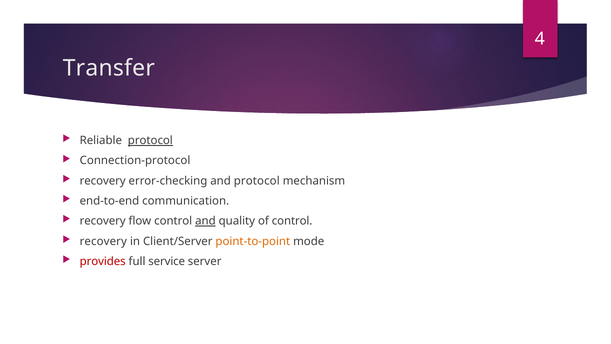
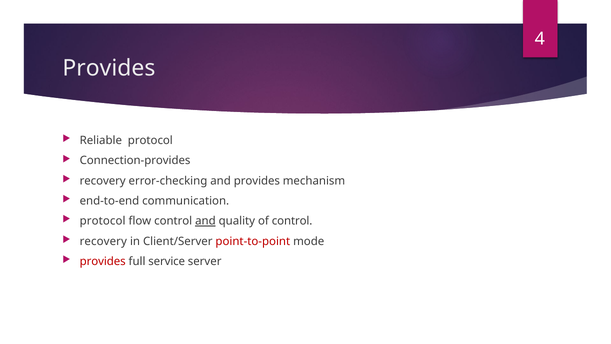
Transfer: Transfer -> Provides (109, 68)
protocol underline: present -> none (150, 140)
Connection-protocol: Connection-protocol -> Connection-provides (135, 161)
and protocol: protocol -> provides (257, 181)
recovery: recovery -> protocol (103, 221)
point-to-point colour: orange -> red (253, 241)
